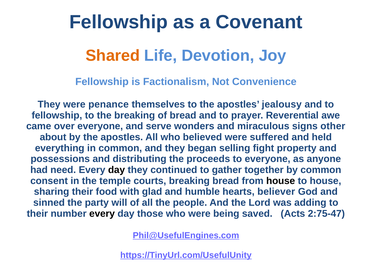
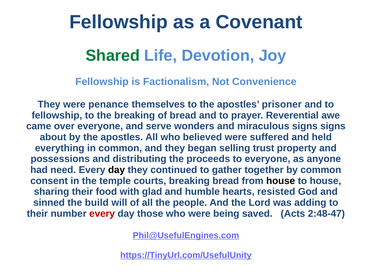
Shared colour: orange -> green (113, 56)
jealousy: jealousy -> prisoner (282, 104)
signs other: other -> signs (333, 126)
fight: fight -> trust (264, 148)
believer: believer -> resisted (276, 192)
party: party -> build (97, 203)
every colour: black -> red (102, 214)
2:75-47: 2:75-47 -> 2:48-47 (326, 214)
